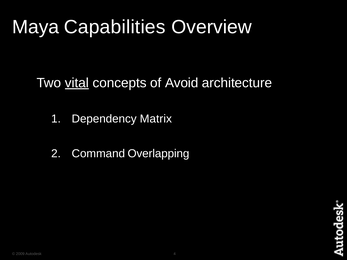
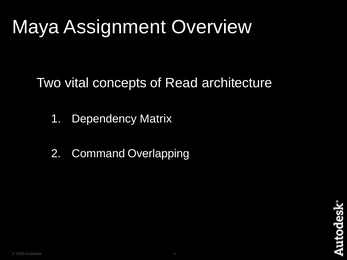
Capabilities: Capabilities -> Assignment (115, 27)
vital underline: present -> none (77, 83)
Avoid: Avoid -> Read (182, 83)
